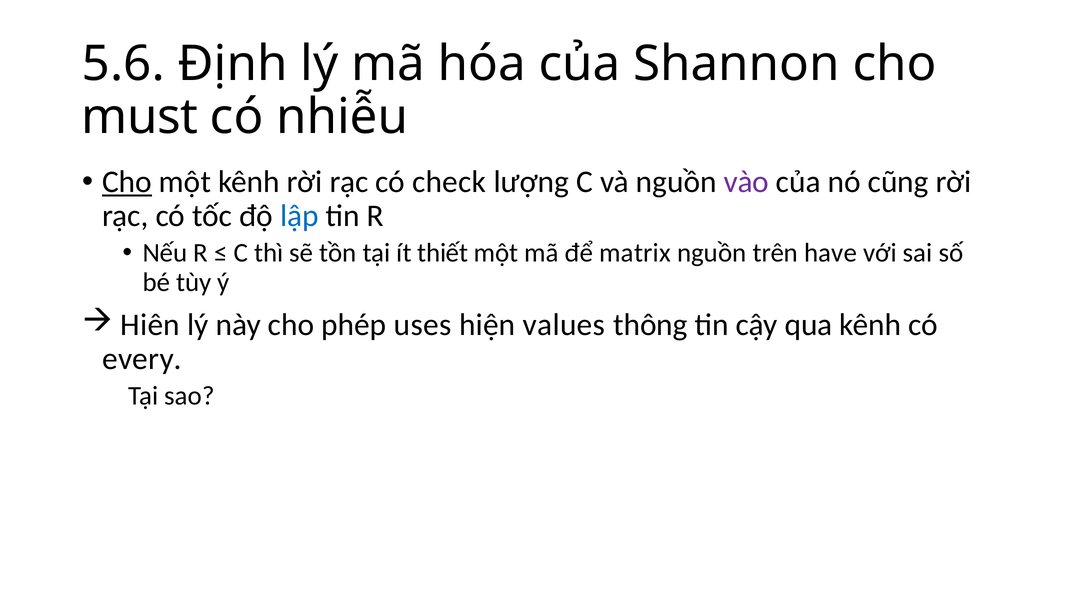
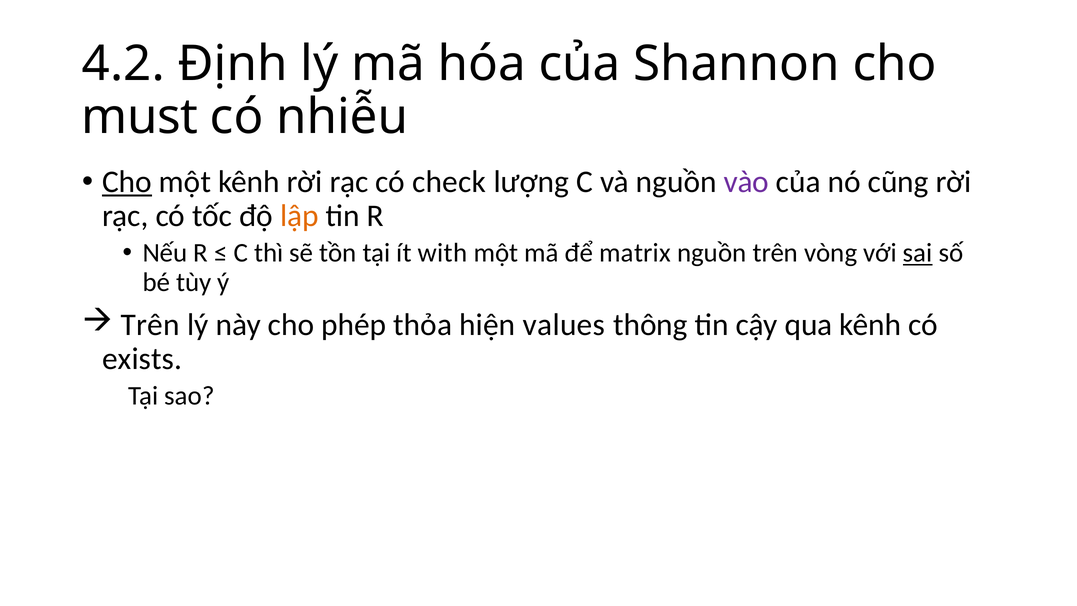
5.6: 5.6 -> 4.2 (123, 64)
lập colour: blue -> orange (299, 216)
thiết: thiết -> with (442, 253)
have: have -> vòng (831, 253)
sai underline: none -> present (918, 253)
Hiên: Hiên -> Trên (150, 325)
uses: uses -> thỏa (423, 325)
every: every -> exists (142, 359)
